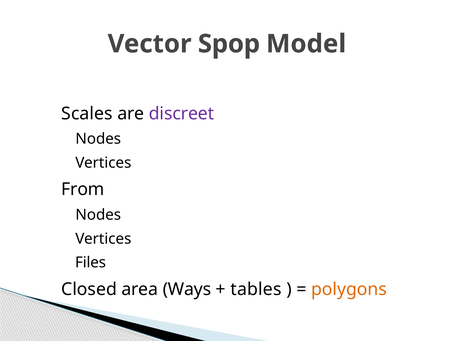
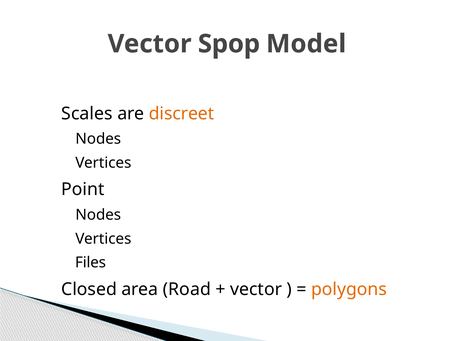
discreet colour: purple -> orange (181, 113)
From: From -> Point (83, 189)
Ways: Ways -> Road (187, 289)
tables: tables -> vector (256, 289)
